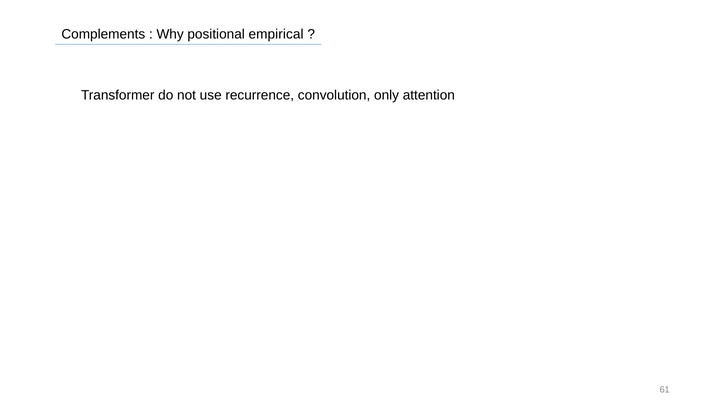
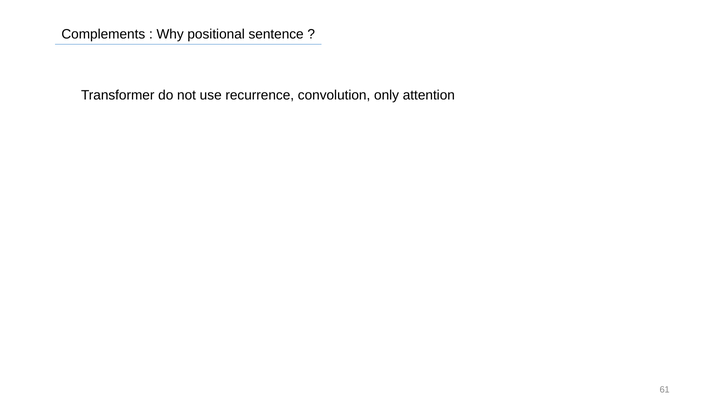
empirical: empirical -> sentence (276, 34)
